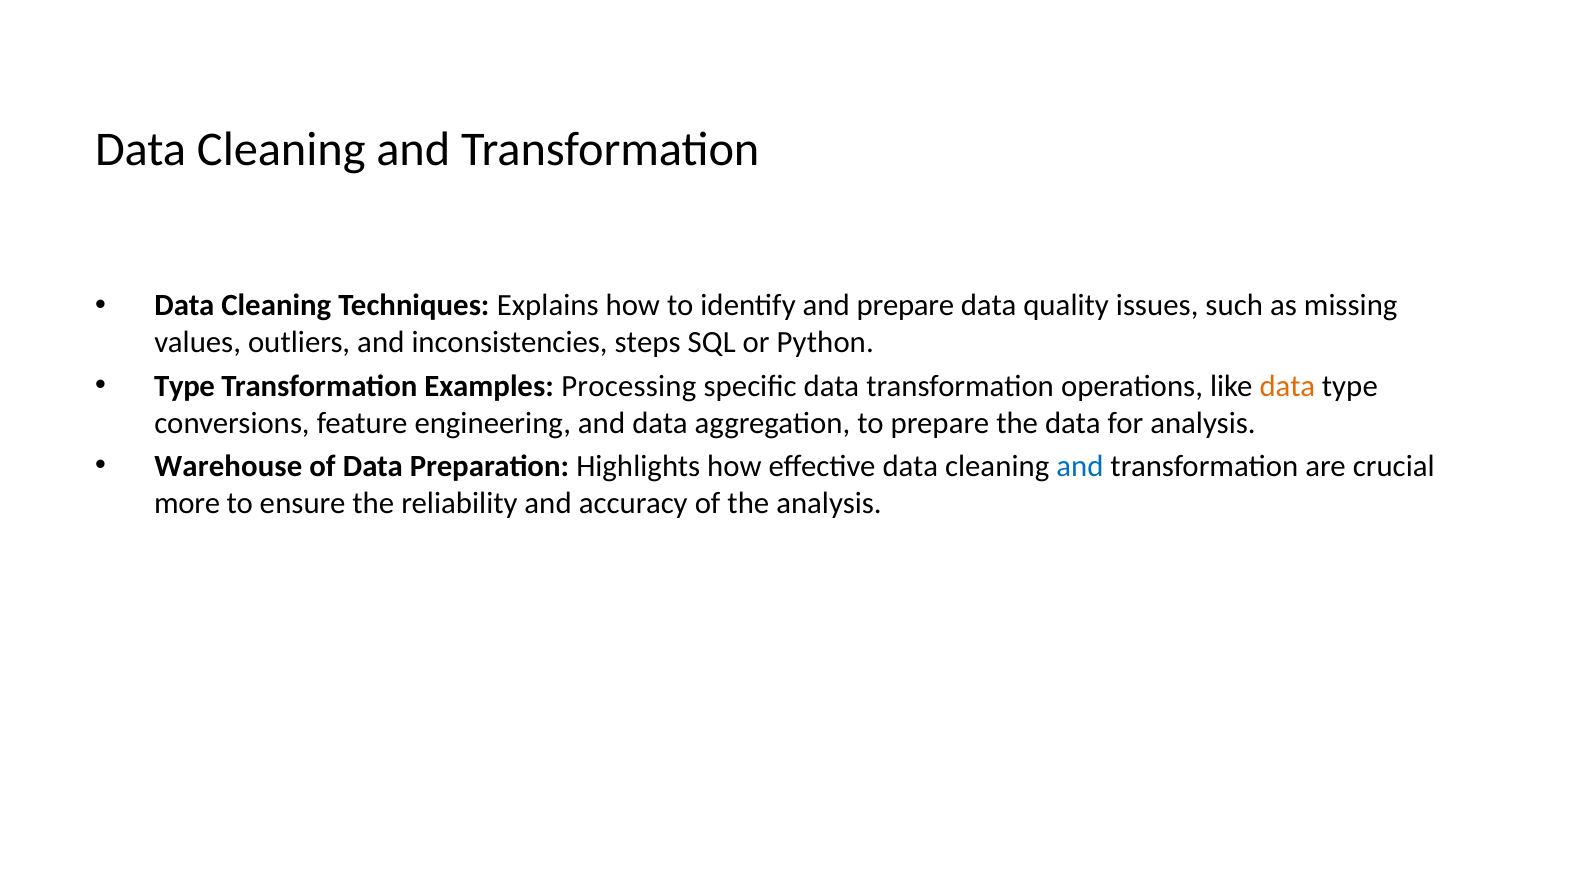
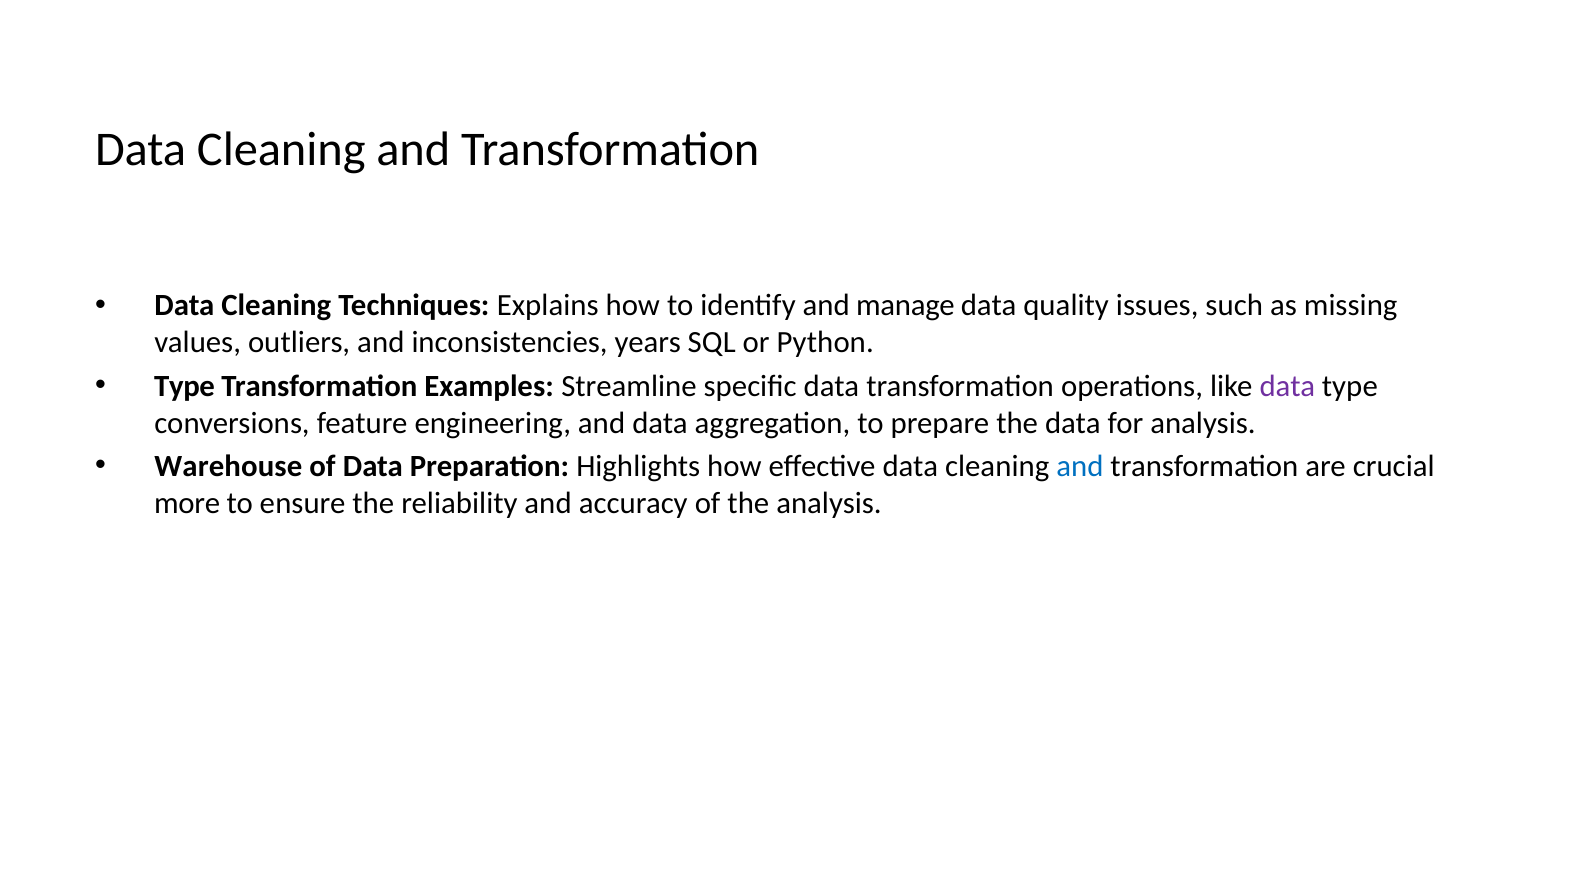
and prepare: prepare -> manage (905, 306)
steps: steps -> years (648, 343)
Processing: Processing -> Streamline (629, 386)
data colour: orange -> purple (1287, 386)
